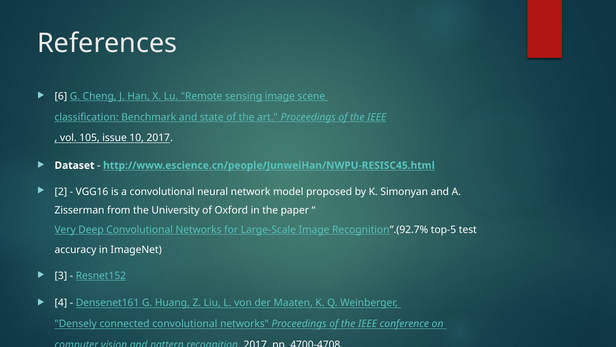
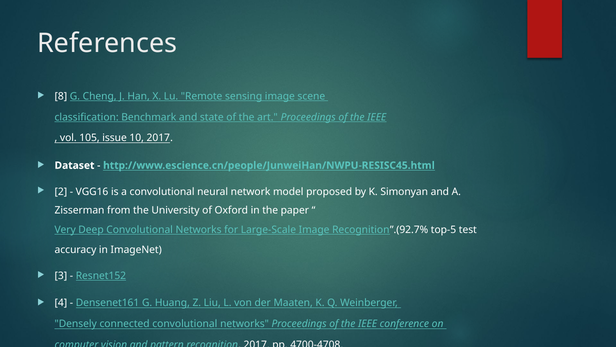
6: 6 -> 8 (61, 96)
